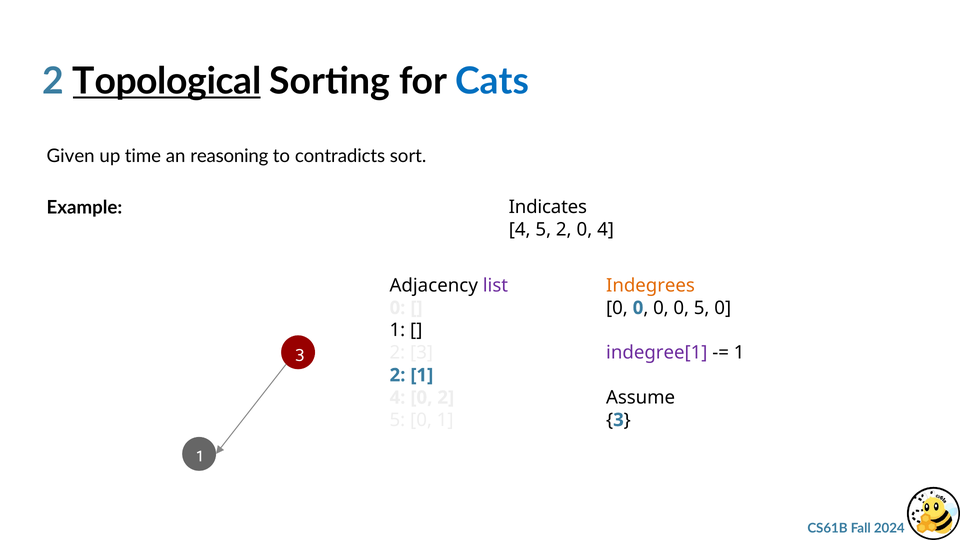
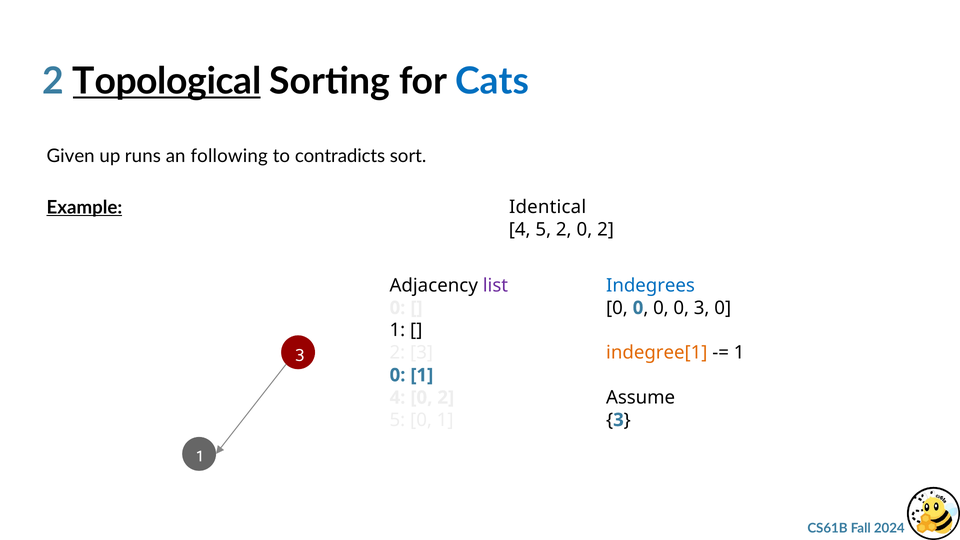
time: time -> runs (143, 156)
reasoning: reasoning -> following (229, 156)
Example underline: none -> present (84, 207)
Indicates: Indicates -> Identical (548, 207)
2 0 4: 4 -> 2 (606, 230)
Indegrees colour: orange -> blue (651, 286)
0 5: 5 -> 3 (702, 308)
indegree[1 colour: purple -> orange (657, 353)
2: 2 -> 0 (398, 375)
